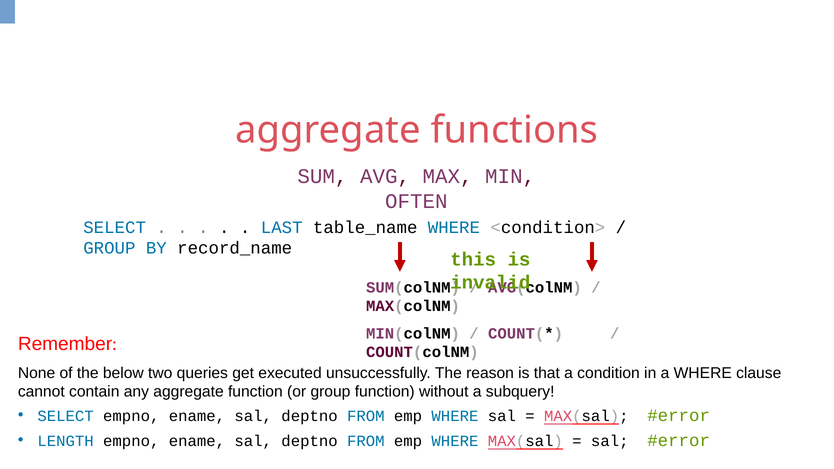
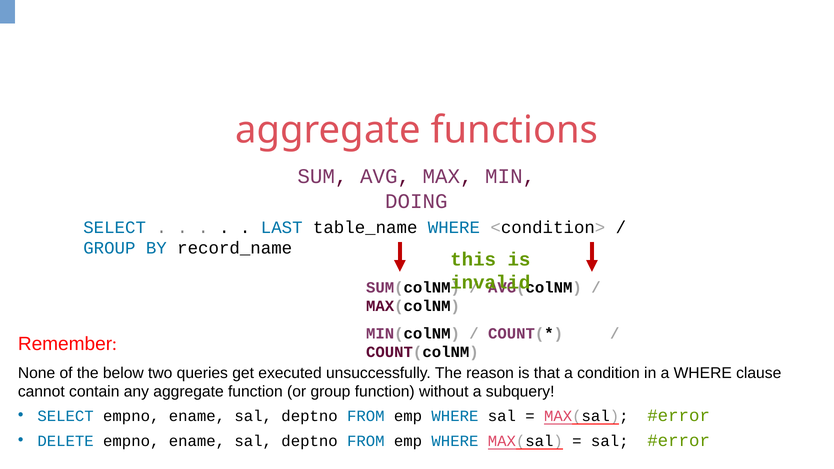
OFTEN: OFTEN -> DOING (416, 202)
LENGTH: LENGTH -> DELETE (66, 441)
